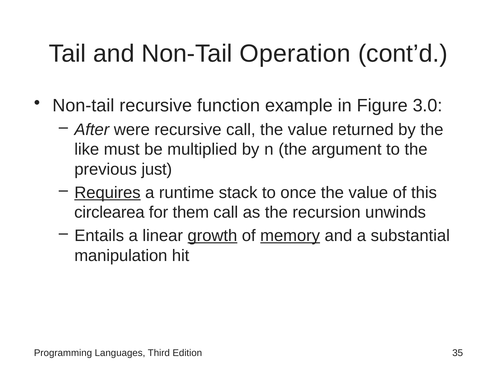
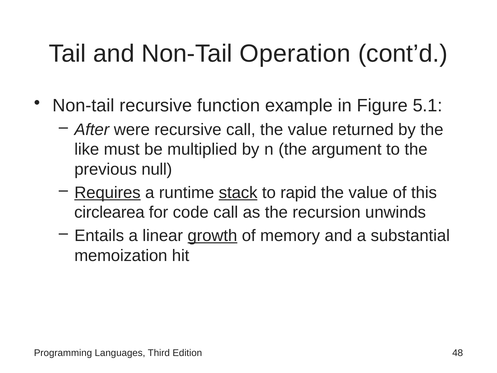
3.0: 3.0 -> 5.1 (428, 106)
just: just -> null (157, 169)
stack underline: none -> present (238, 192)
once: once -> rapid (298, 192)
them: them -> code (191, 212)
memory underline: present -> none (290, 236)
manipulation: manipulation -> memoization (121, 255)
35: 35 -> 48 (458, 353)
